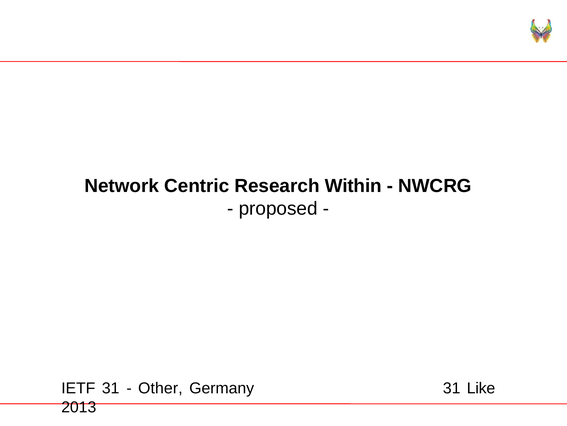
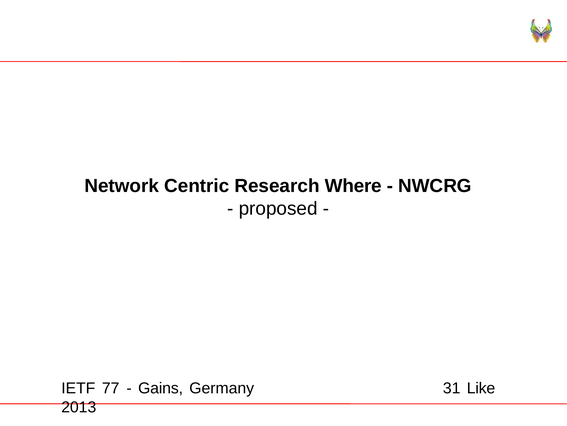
Within: Within -> Where (353, 186)
IETF 31: 31 -> 77 (111, 388)
Other: Other -> Gains (161, 388)
